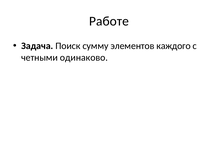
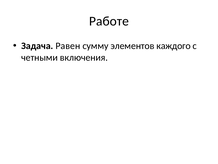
Поиск: Поиск -> Равен (68, 46)
одинаково: одинаково -> включения (84, 57)
